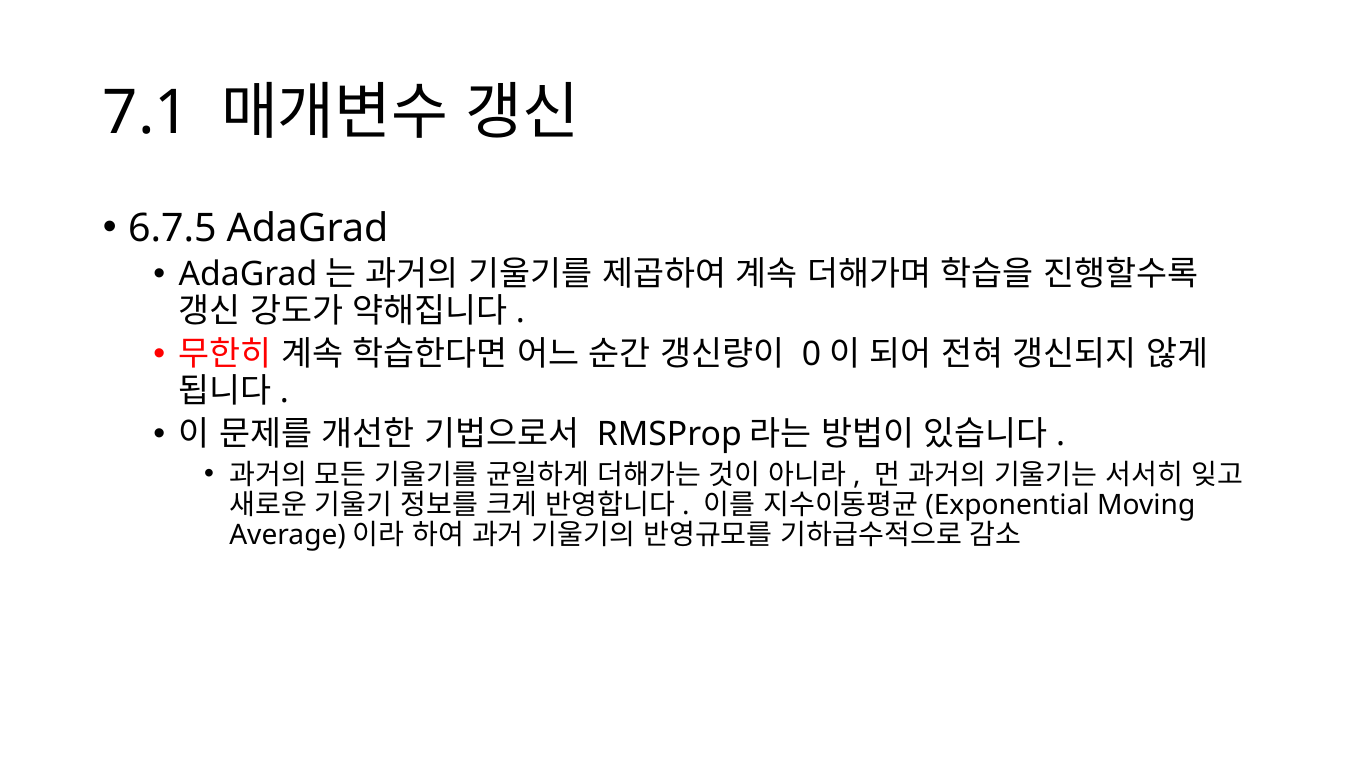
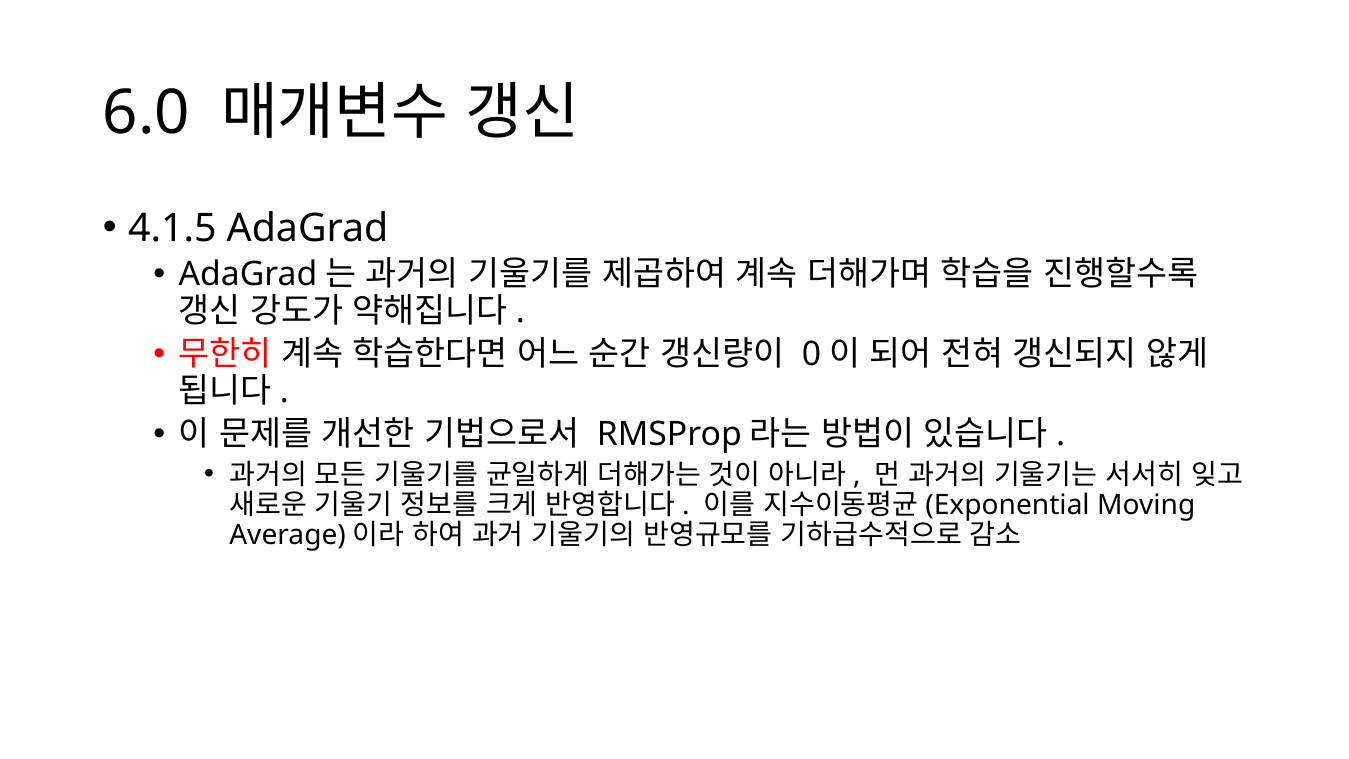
7.1: 7.1 -> 6.0 (146, 113)
6.7.5: 6.7.5 -> 4.1.5 (172, 228)
